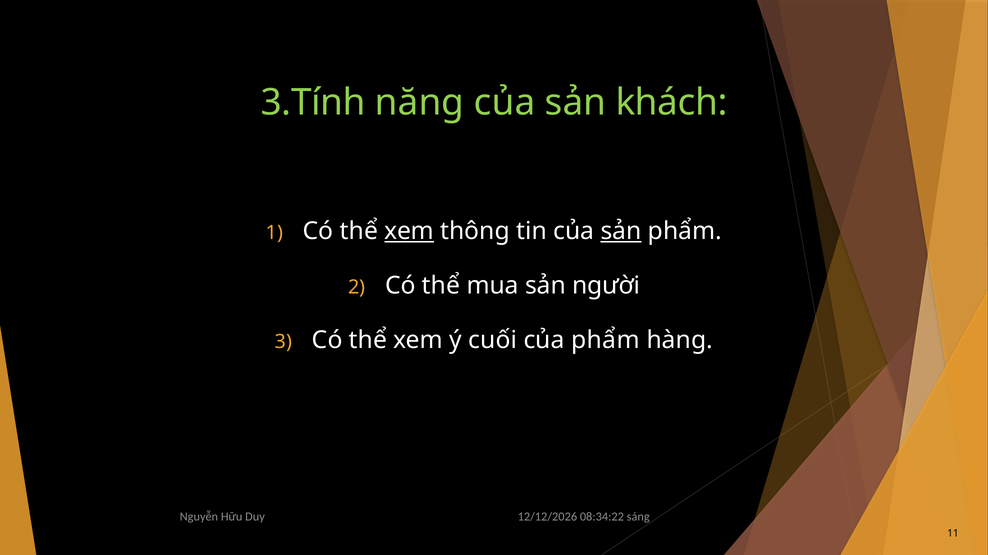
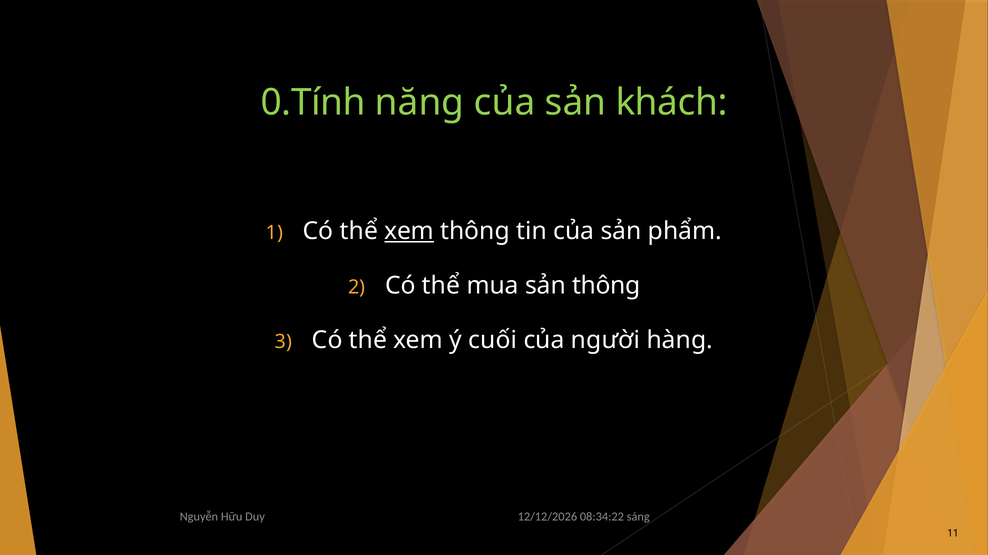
3.Tính: 3.Tính -> 0.Tính (313, 103)
sản underline: present -> none (621, 231)
sản người: người -> thông (606, 286)
của phẩm: phẩm -> người (606, 341)
